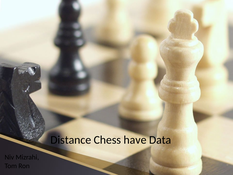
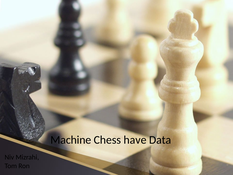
Distance: Distance -> Machine (71, 140)
